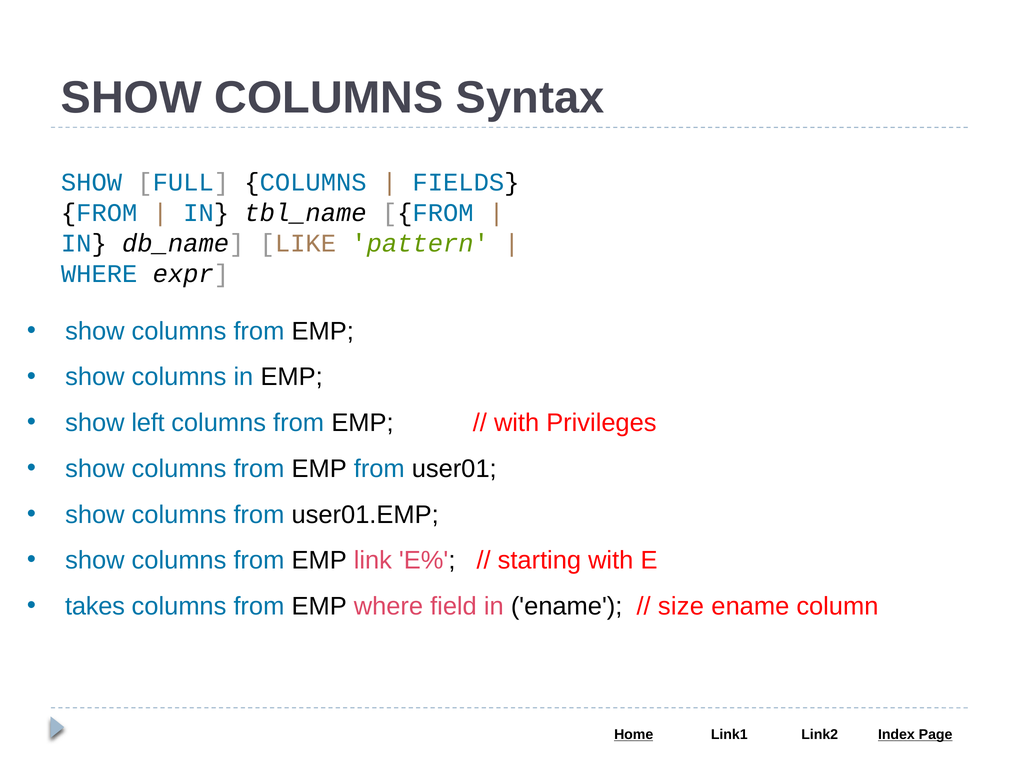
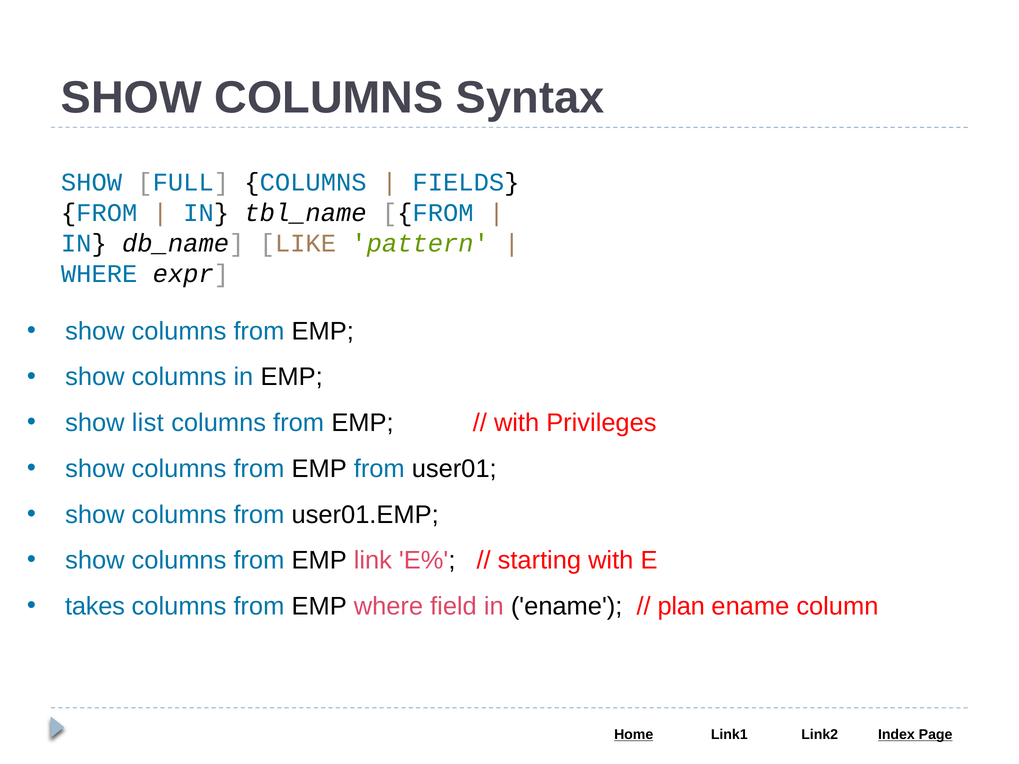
left: left -> list (148, 423)
size: size -> plan (681, 606)
